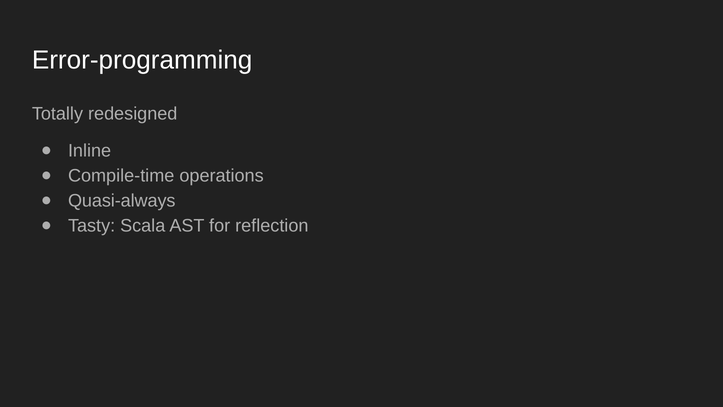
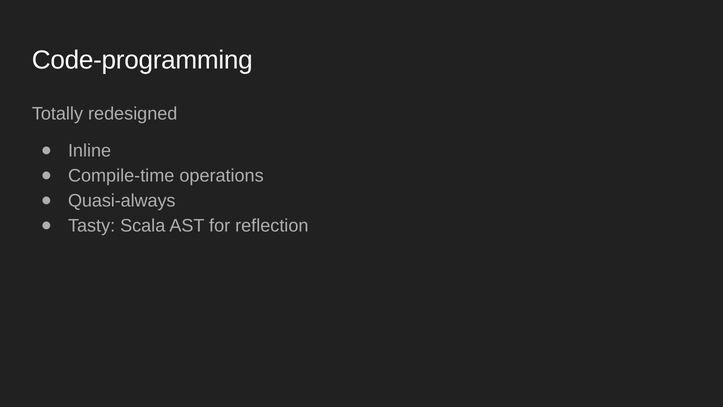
Error-programming: Error-programming -> Code-programming (142, 60)
